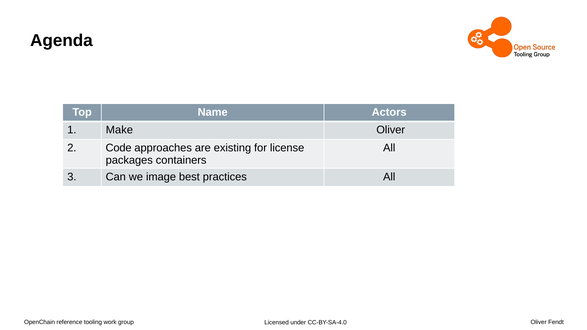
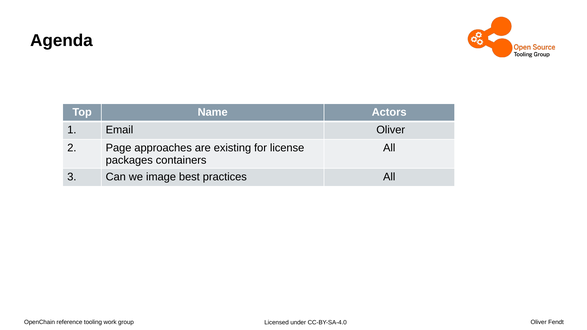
Make: Make -> Email (119, 130)
Code: Code -> Page (119, 148)
